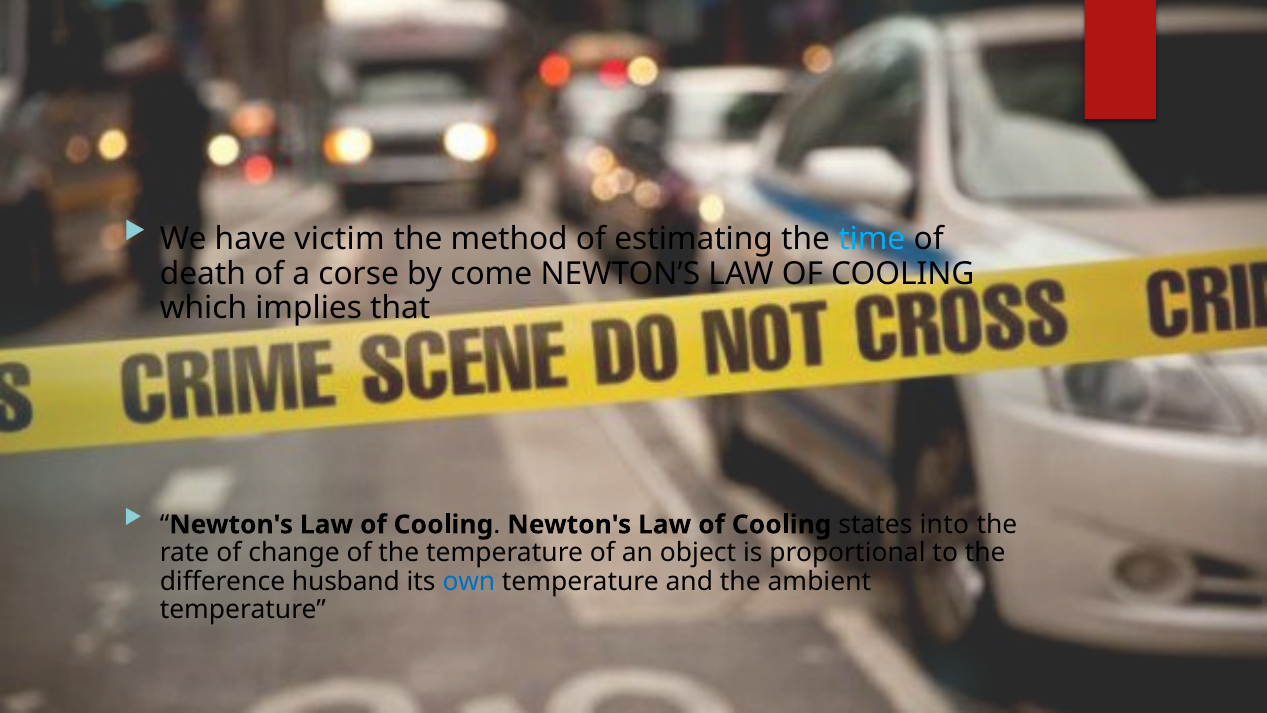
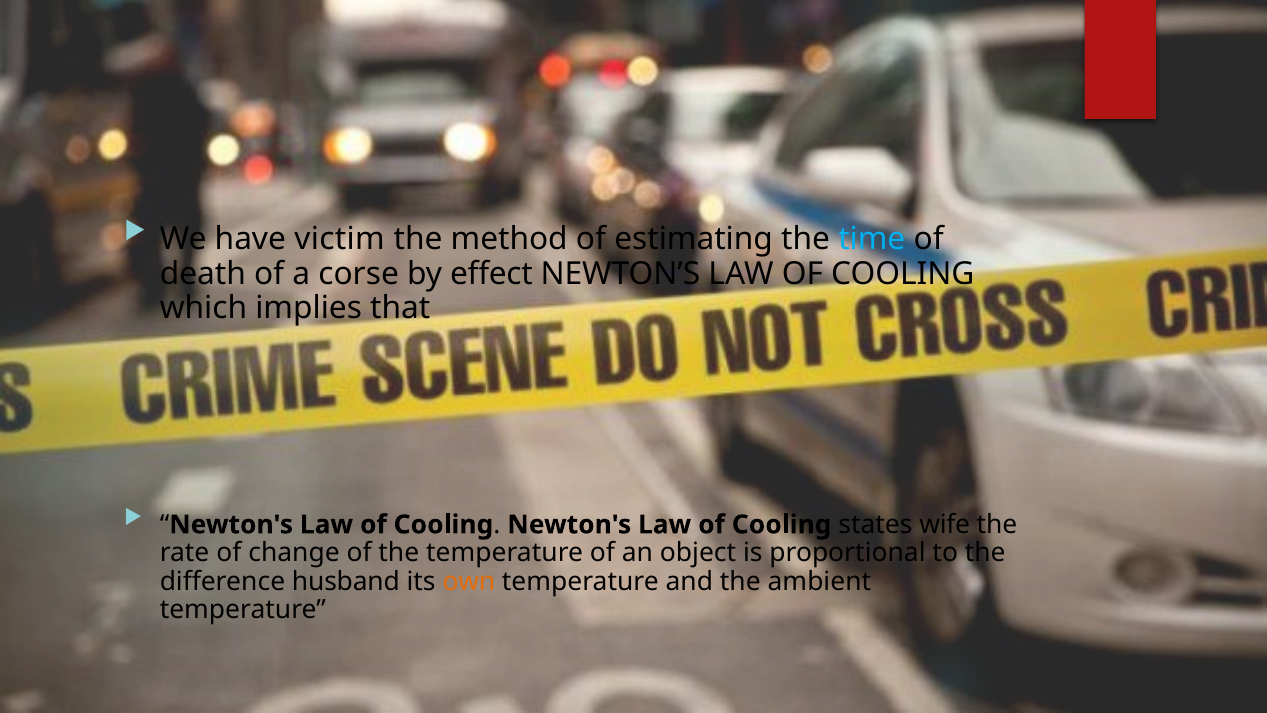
come: come -> effect (491, 274)
into: into -> wife (945, 524)
own colour: blue -> orange (469, 581)
